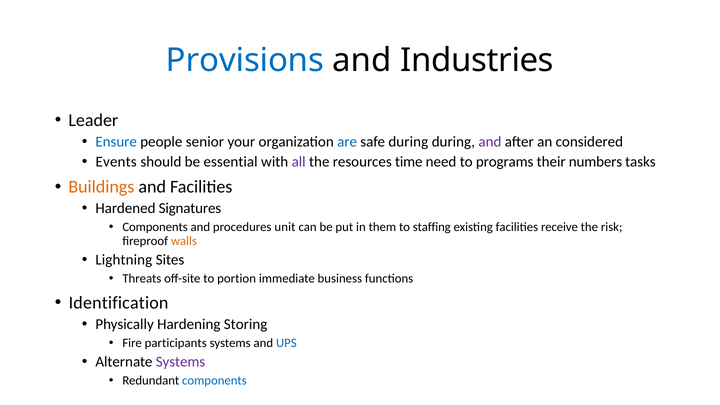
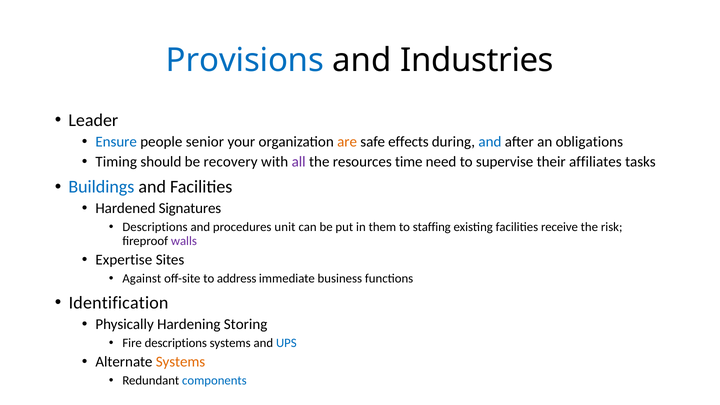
are colour: blue -> orange (347, 142)
safe during: during -> effects (408, 142)
and colour: purple -> blue (490, 142)
considered: considered -> obligations (589, 142)
Events: Events -> Timing (116, 162)
essential: essential -> recovery (231, 162)
programs: programs -> supervise (505, 162)
numbers: numbers -> affiliates (595, 162)
Buildings colour: orange -> blue (101, 187)
Components: Components -> Descriptions (155, 227)
walls colour: orange -> purple (184, 241)
Lightning: Lightning -> Expertise (124, 260)
Threats: Threats -> Against (142, 278)
portion: portion -> address (237, 278)
Fire participants: participants -> descriptions (176, 343)
Systems colour: purple -> orange (180, 362)
